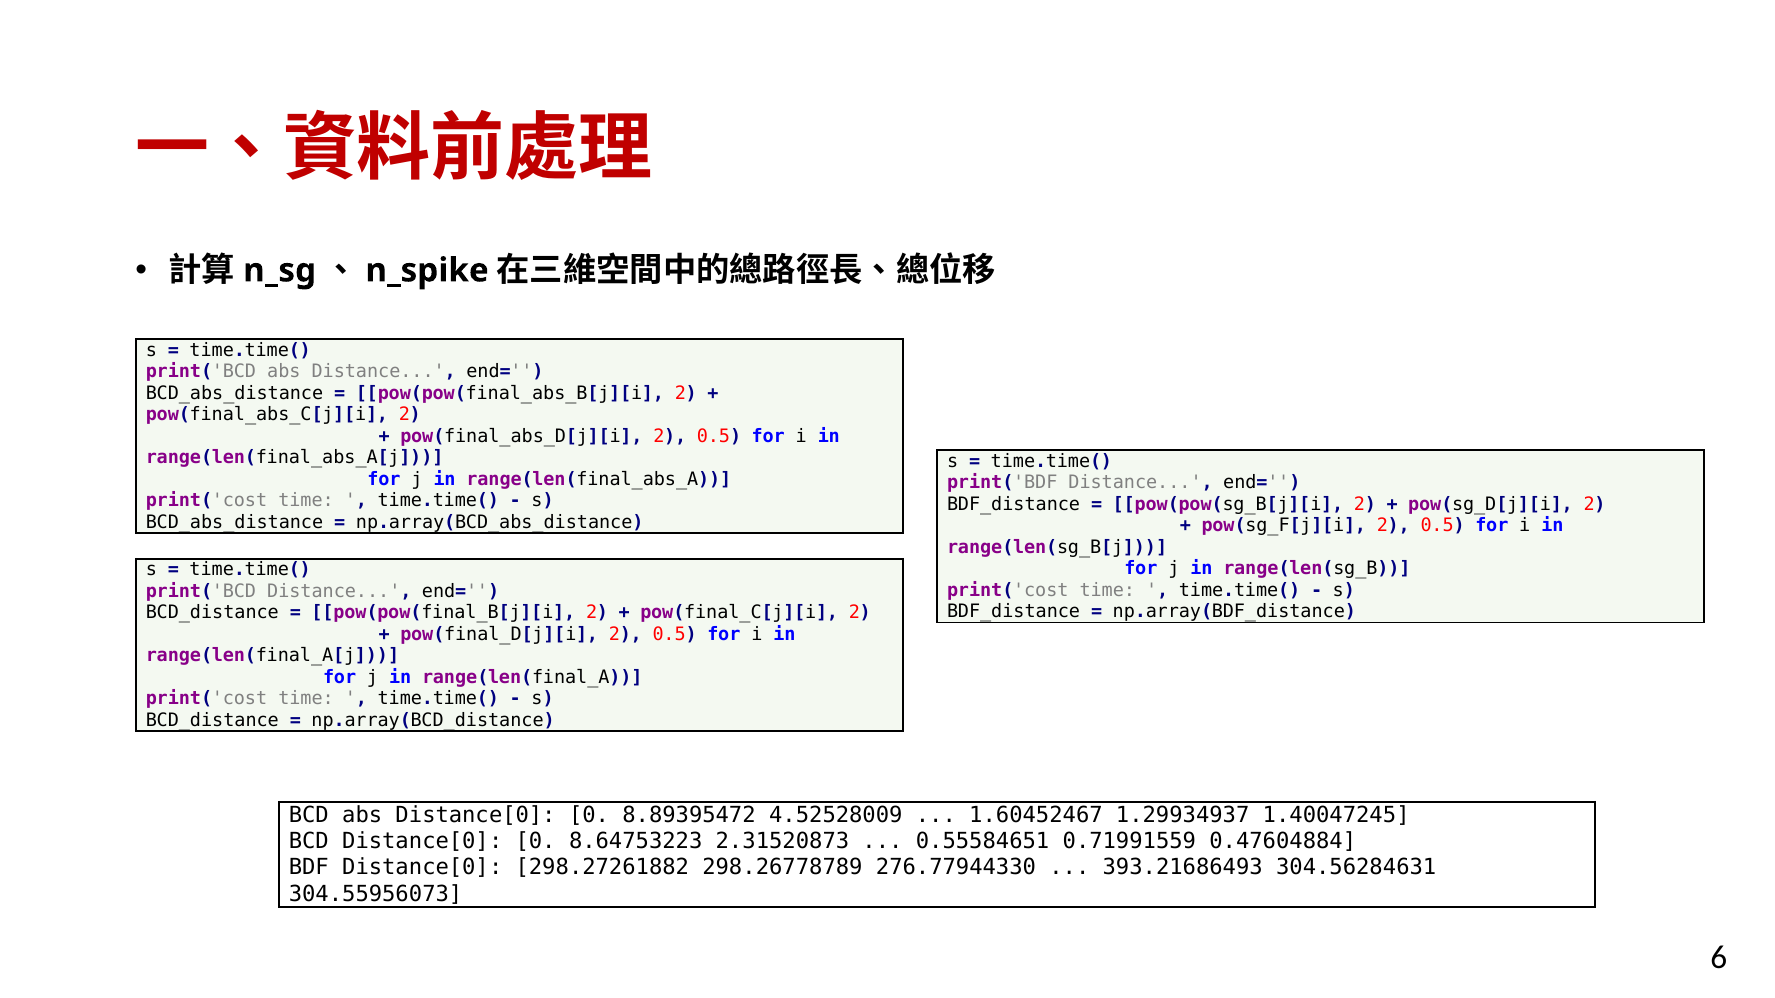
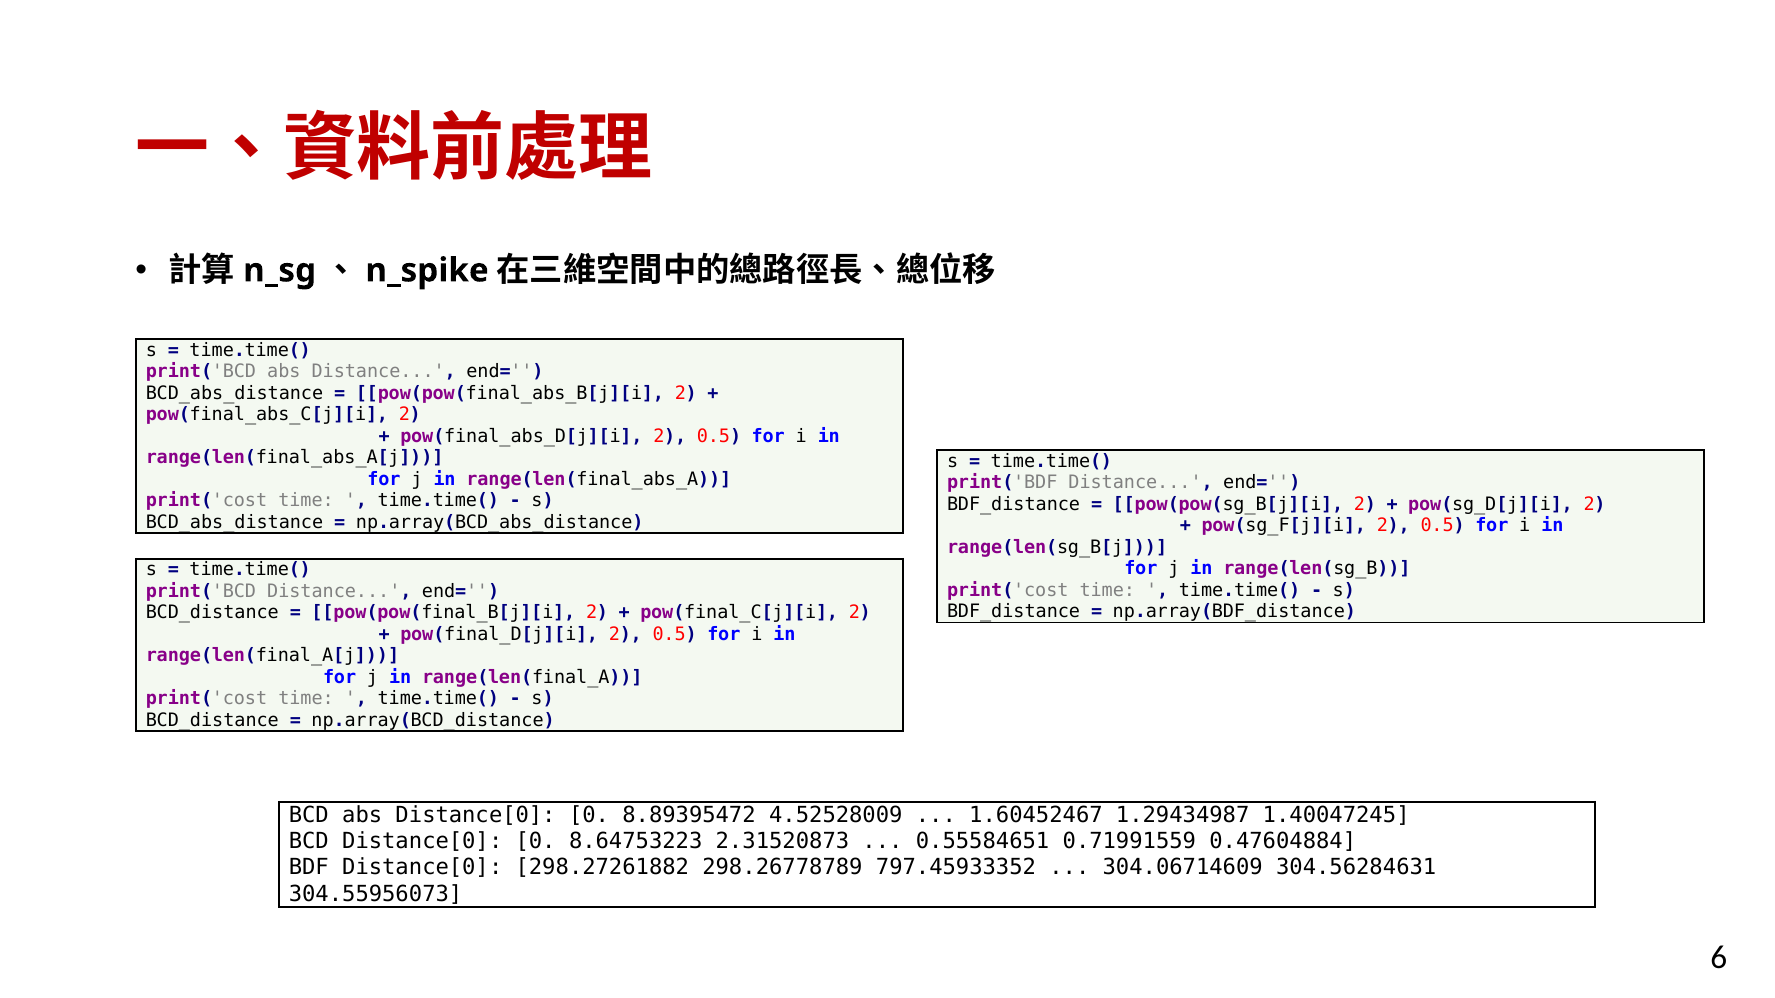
1.29934937: 1.29934937 -> 1.29434987 (1183, 815)
276.77944330: 276.77944330 -> 797.45933352 (956, 868)
393.21686493: 393.21686493 -> 304.06714609 (1183, 868)
